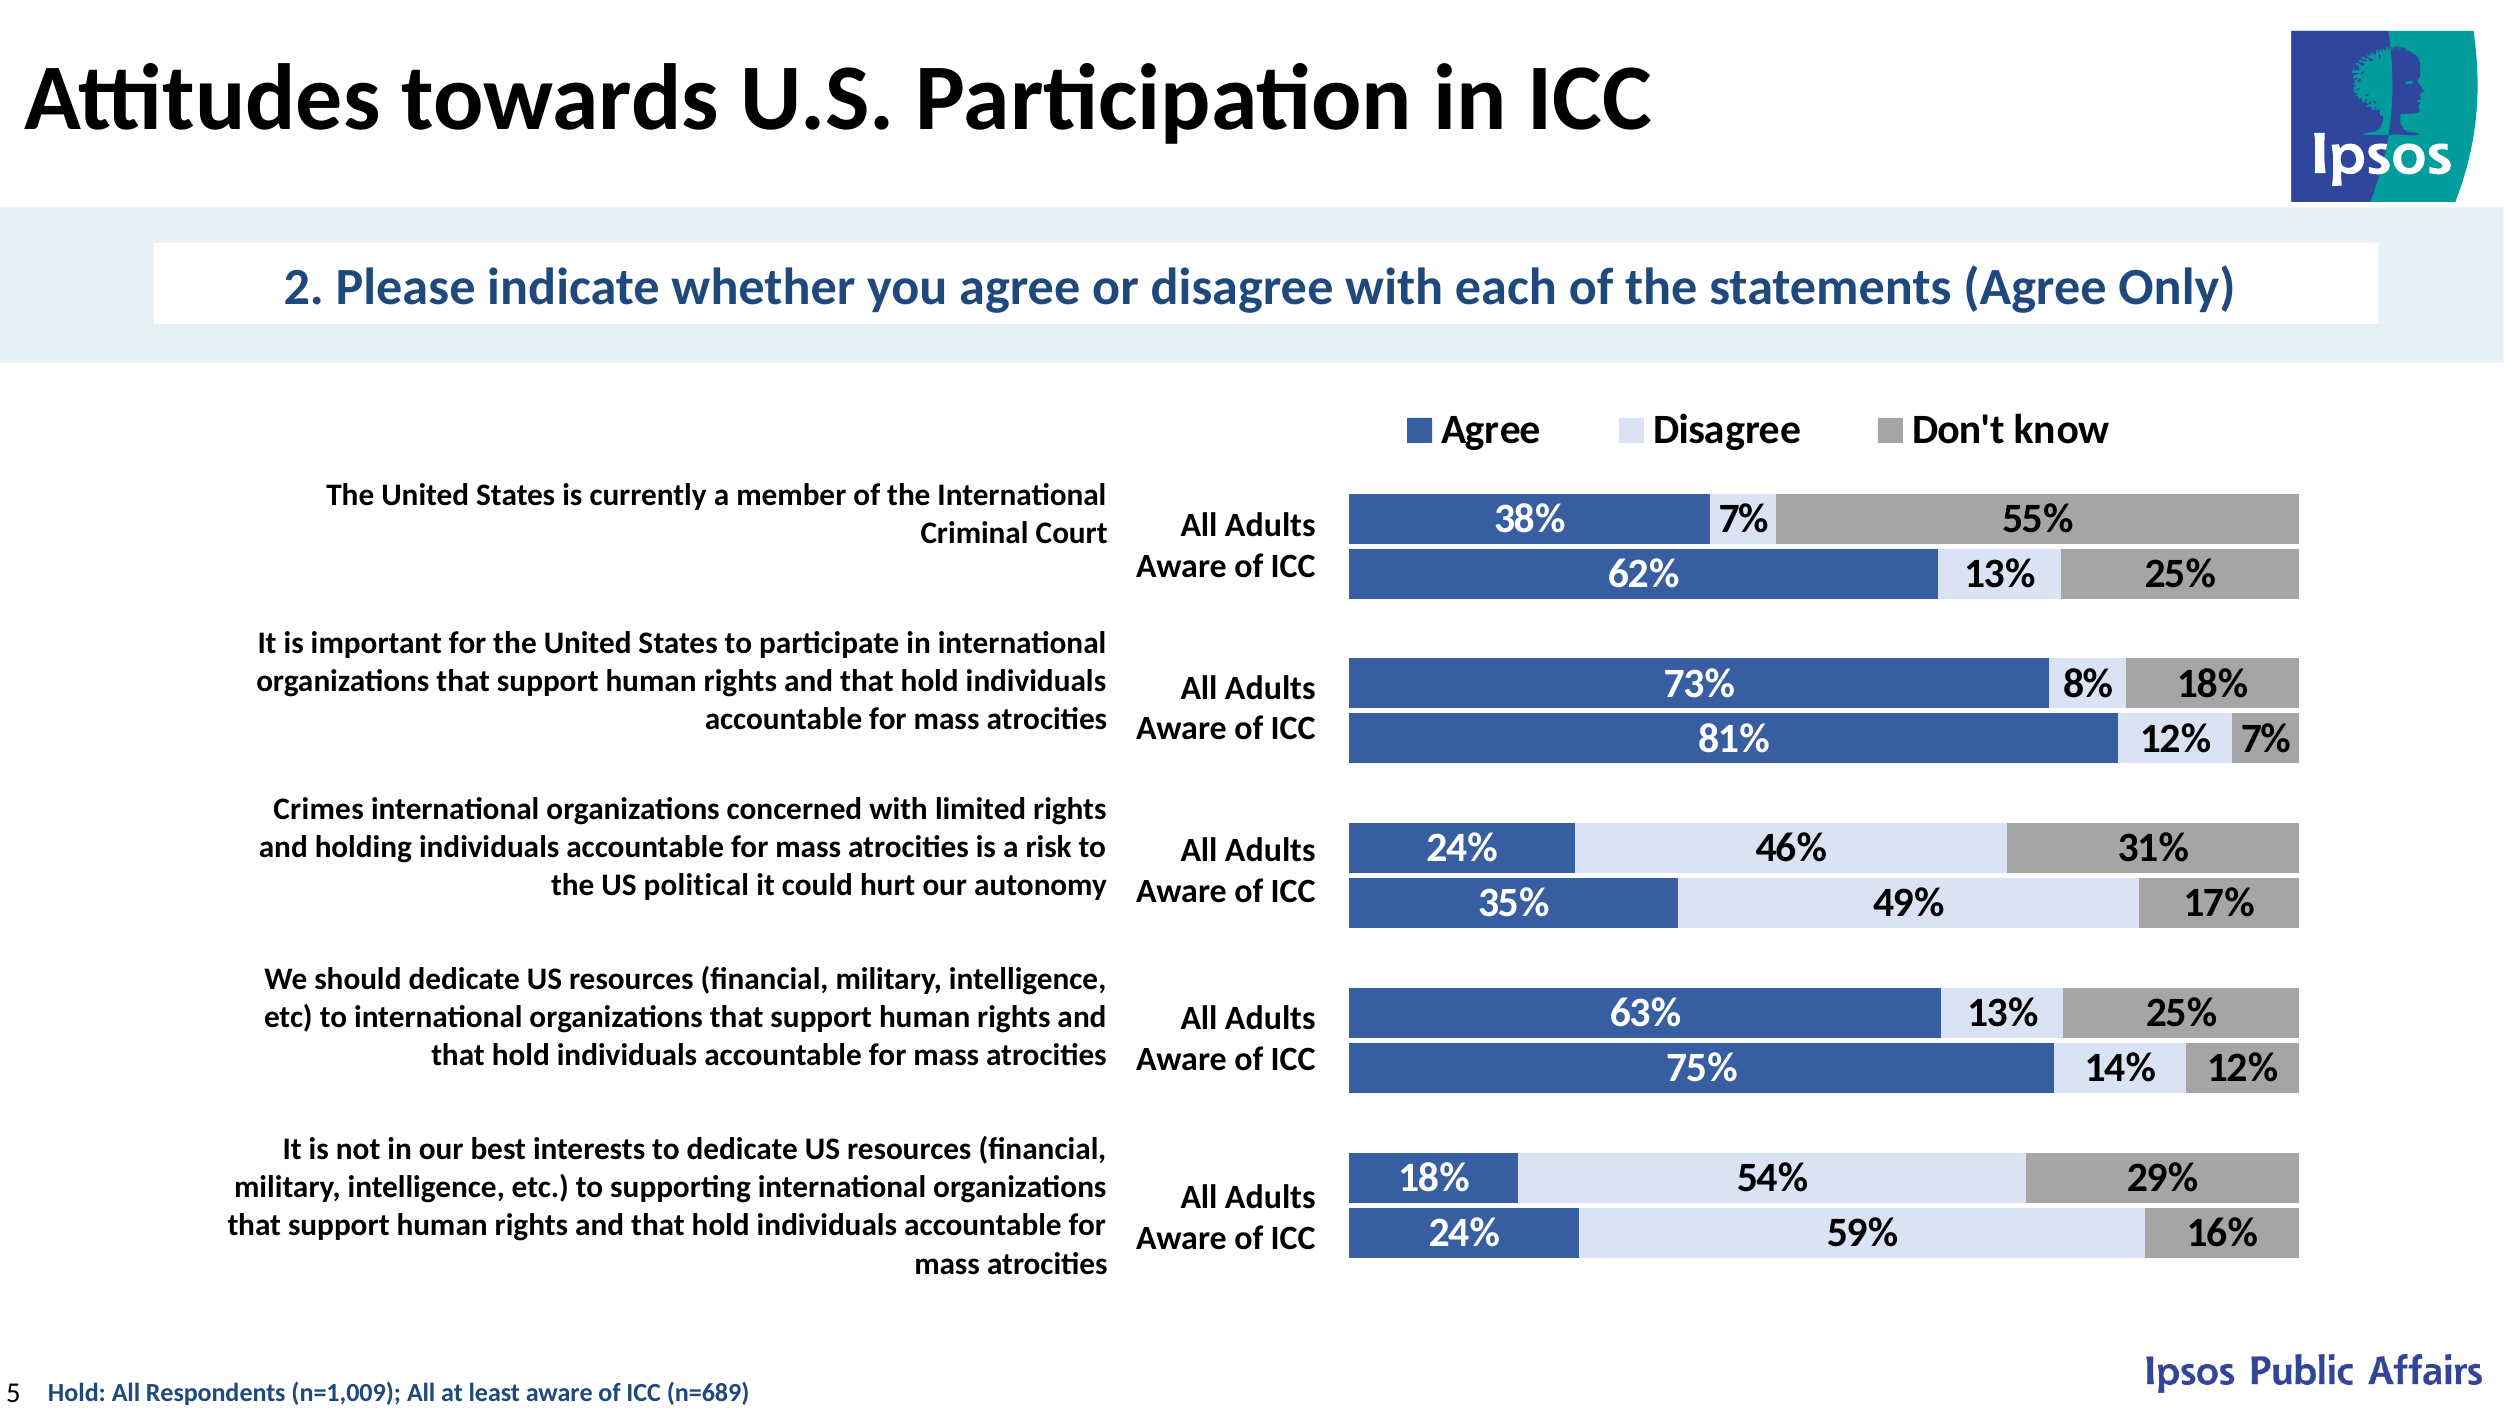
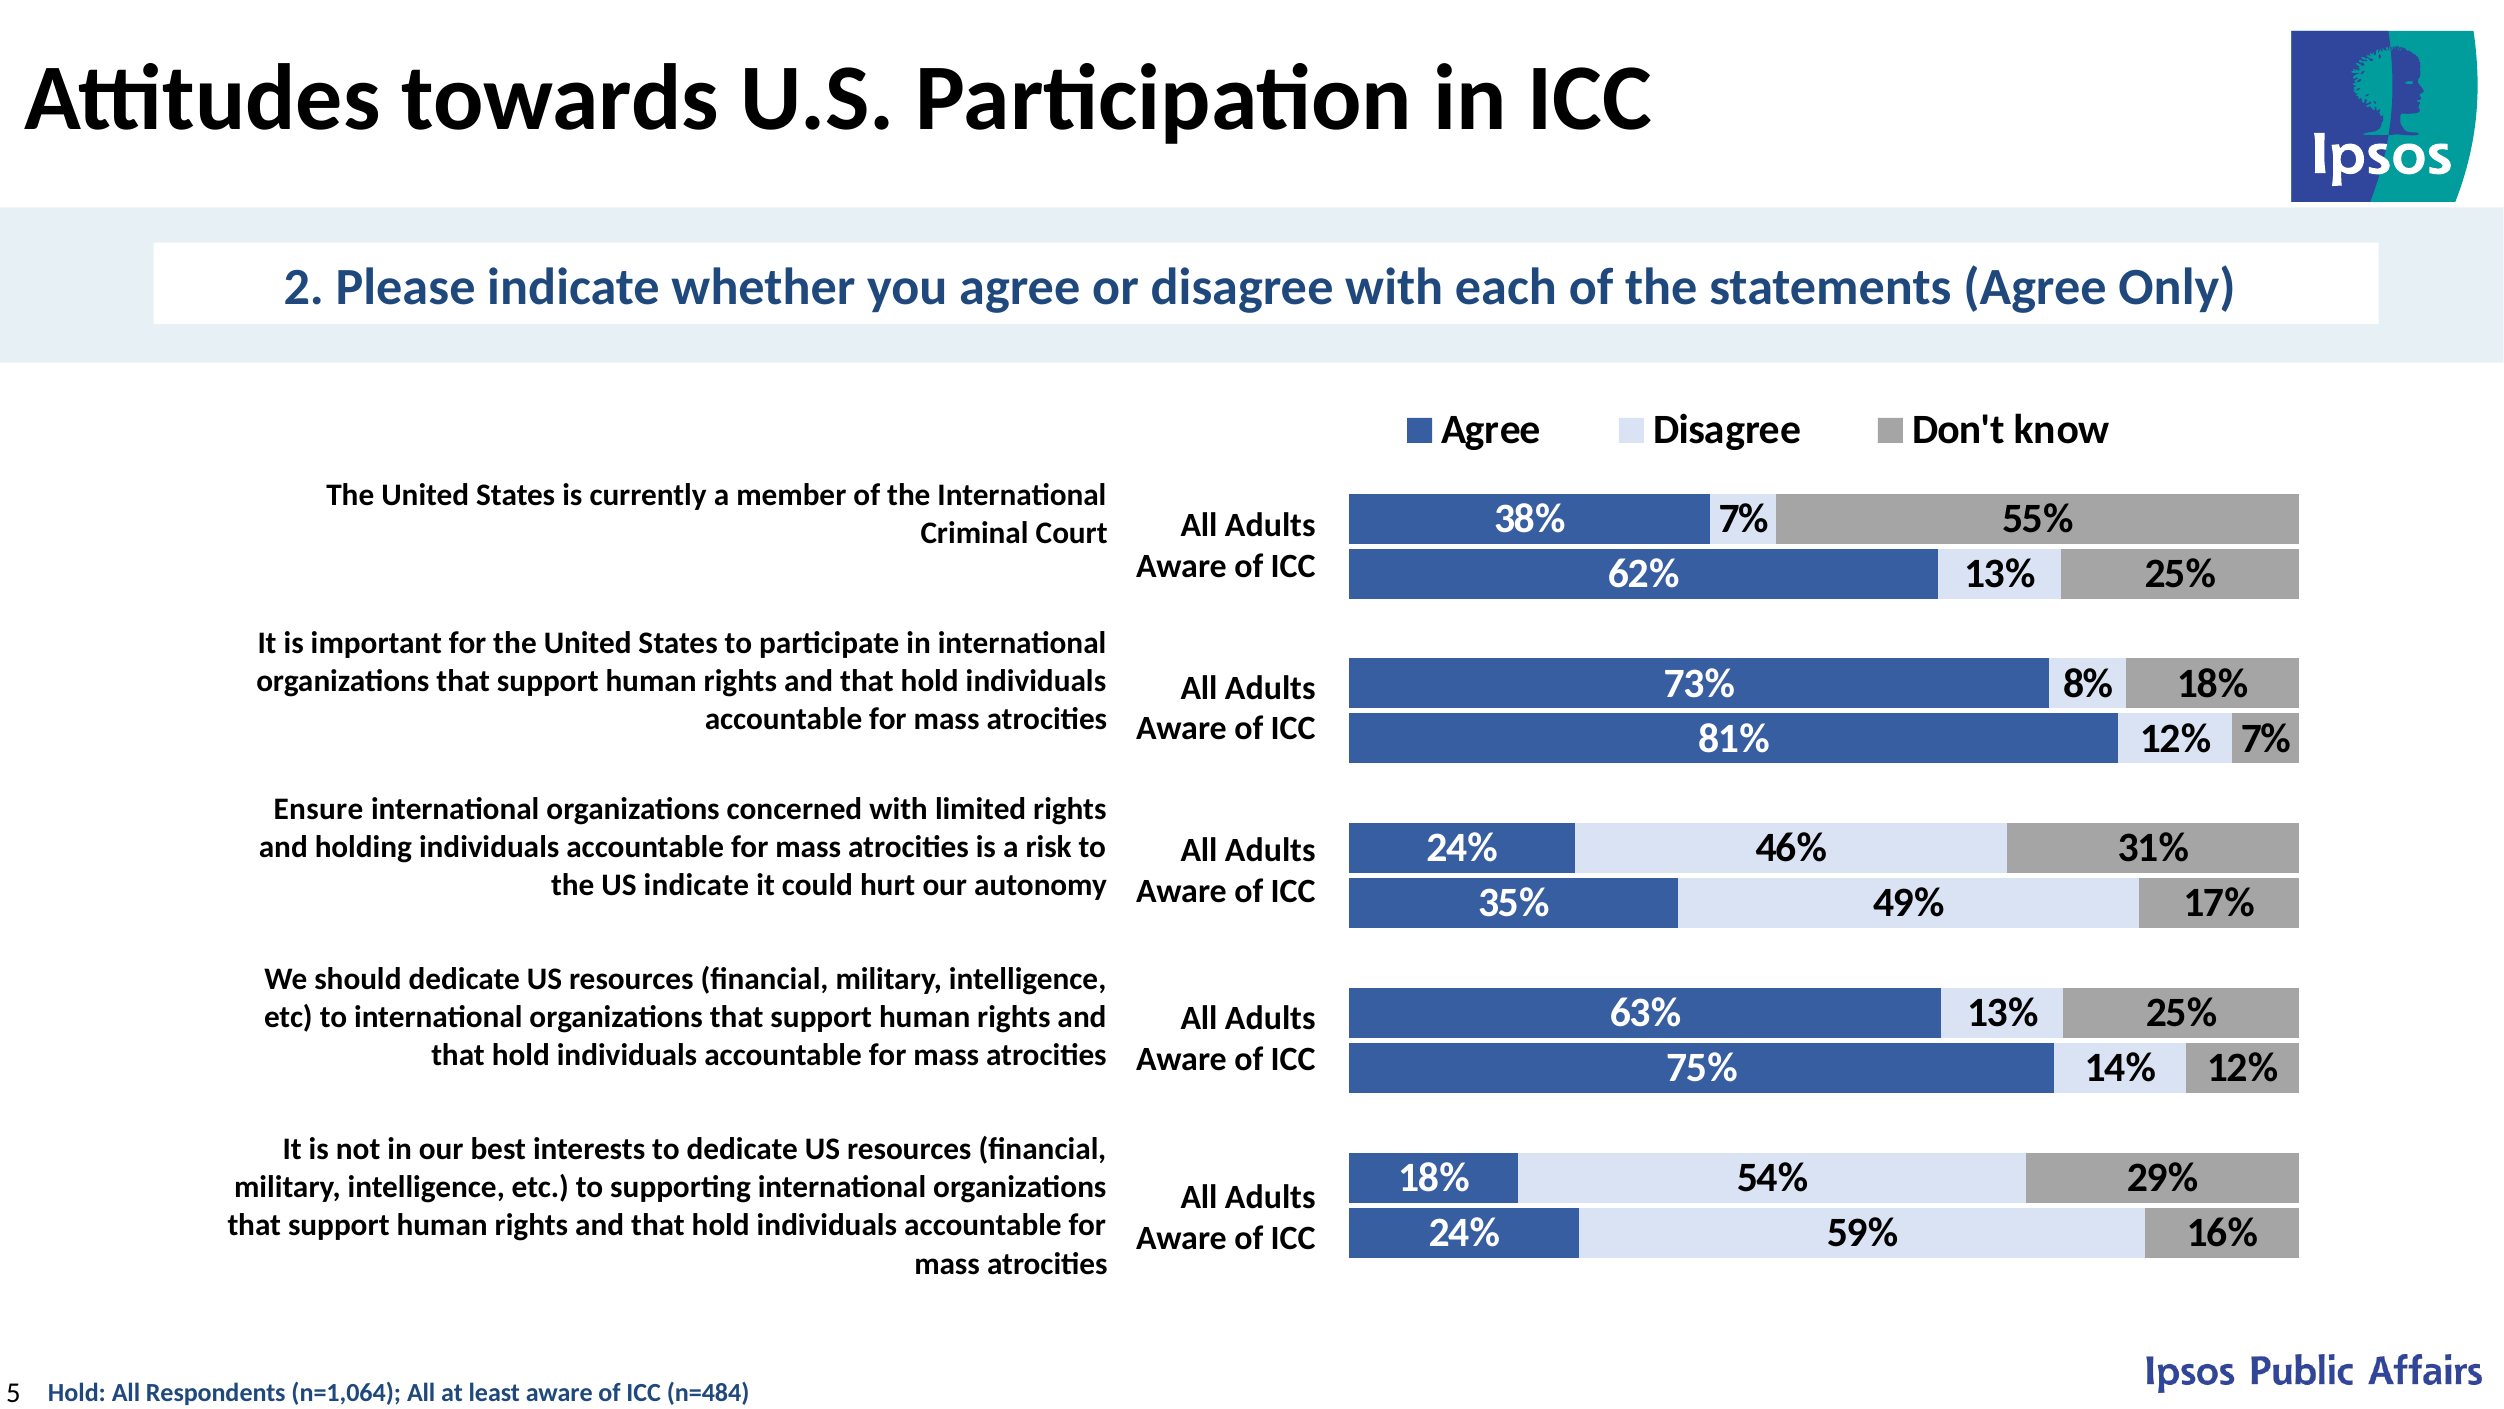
Crimes: Crimes -> Ensure (318, 808)
US political: political -> indicate (696, 885)
n=1,009: n=1,009 -> n=1,064 (346, 1392)
n=689: n=689 -> n=484 (708, 1392)
